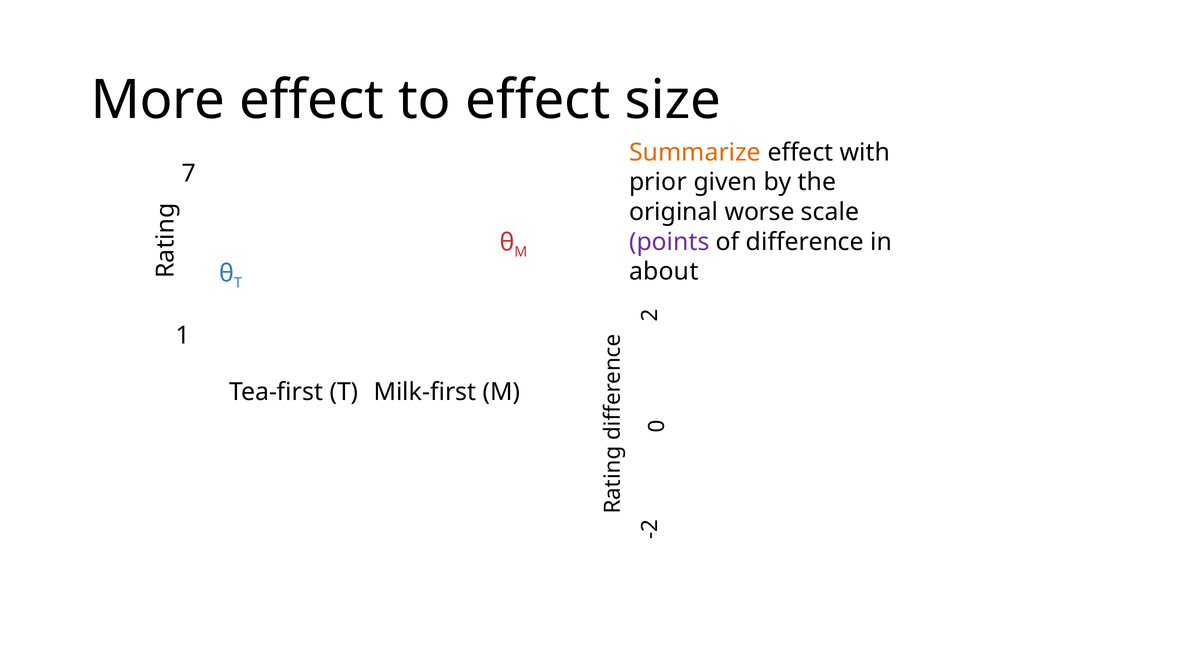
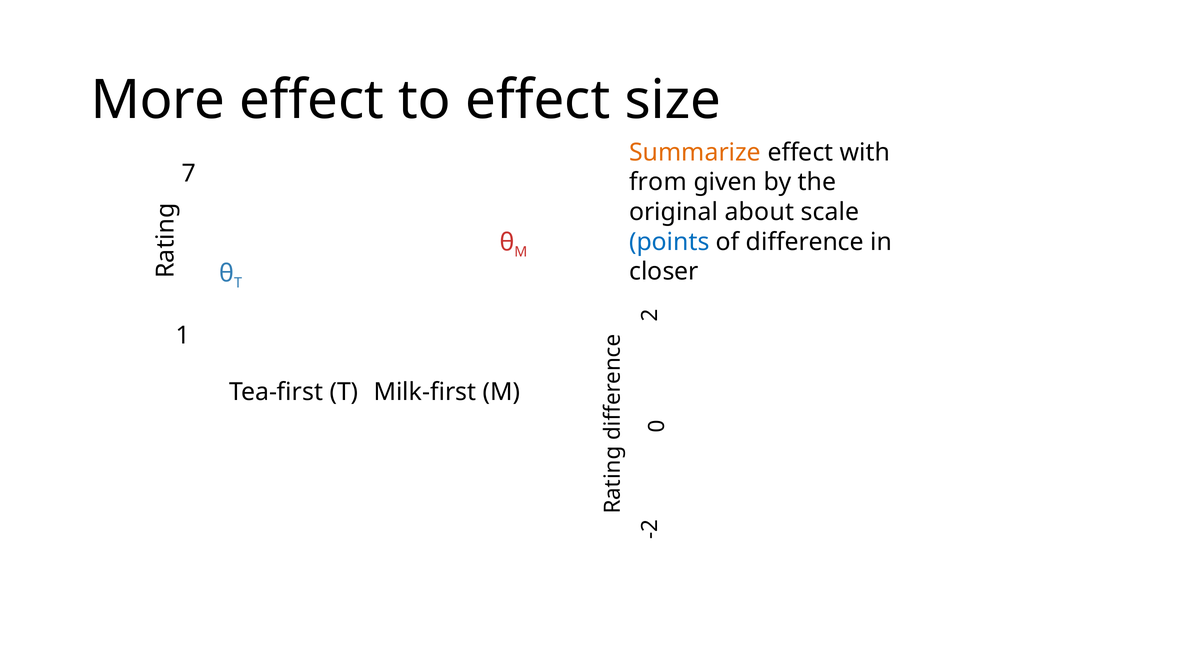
prior: prior -> from (658, 182)
worse: worse -> about (759, 212)
points colour: purple -> blue (669, 242)
about: about -> closer (664, 271)
